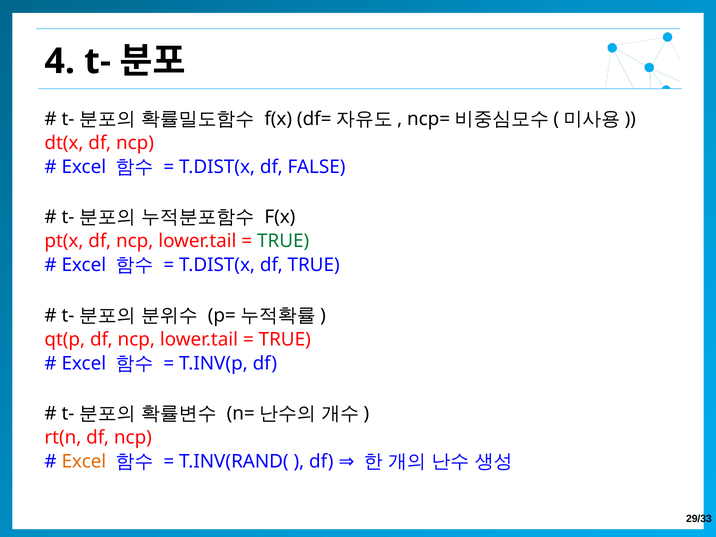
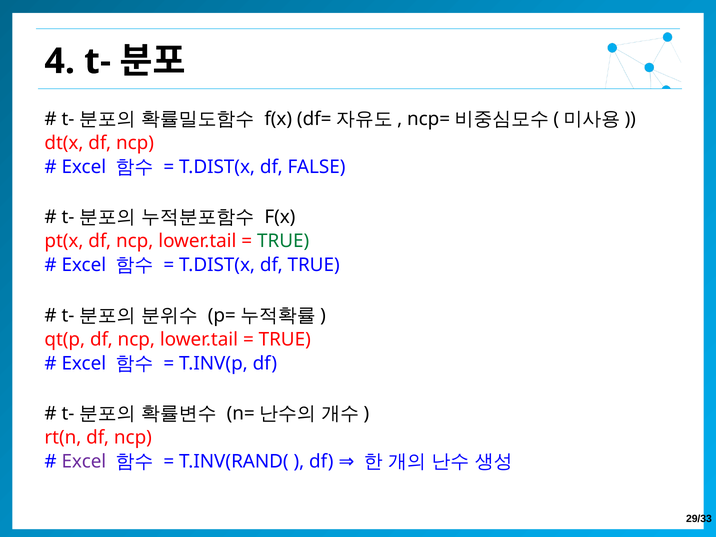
Excel colour: orange -> purple (84, 461)
